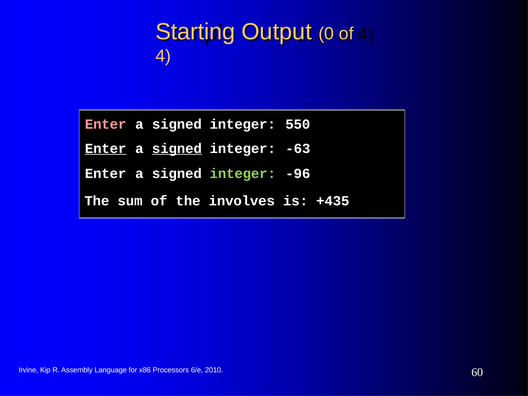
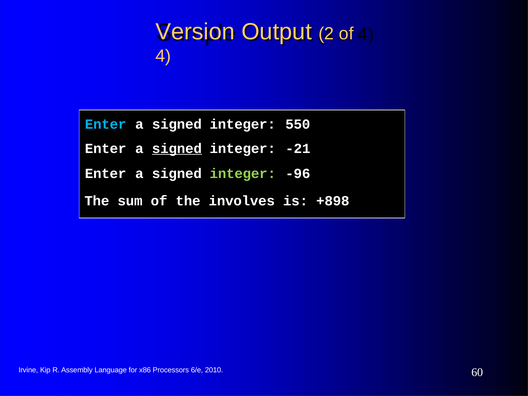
Starting: Starting -> Version (195, 32)
0: 0 -> 2 (326, 34)
Enter colour: pink -> light blue (106, 124)
Enter underline: present -> none (106, 148)
-63: -63 -> -21 (298, 148)
+435: +435 -> +898 (333, 201)
